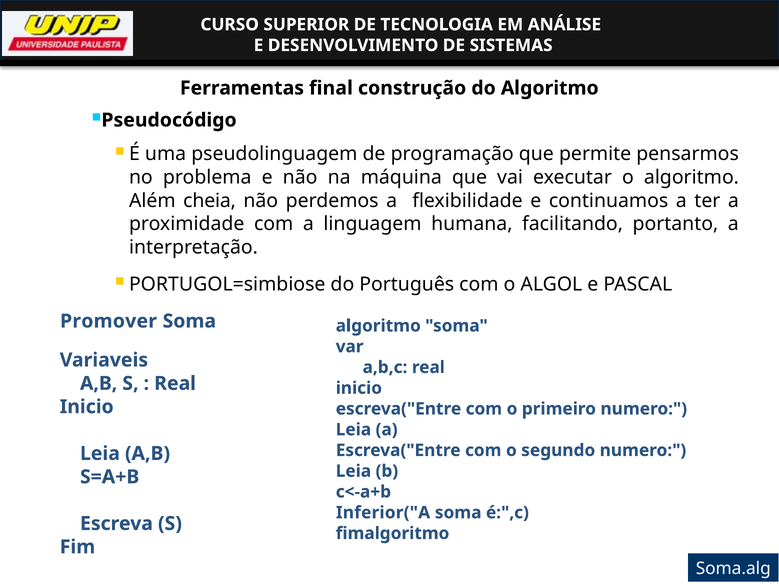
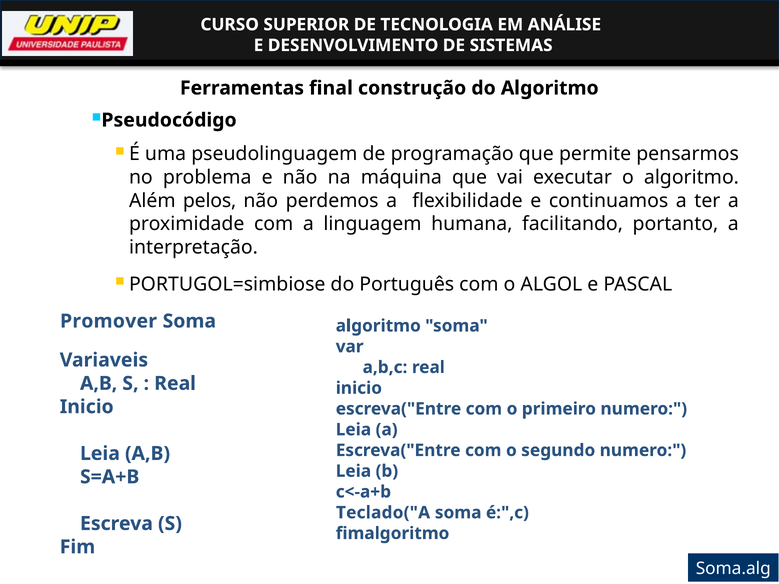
cheia: cheia -> pelos (210, 201)
Inferior("A: Inferior("A -> Teclado("A (383, 513)
